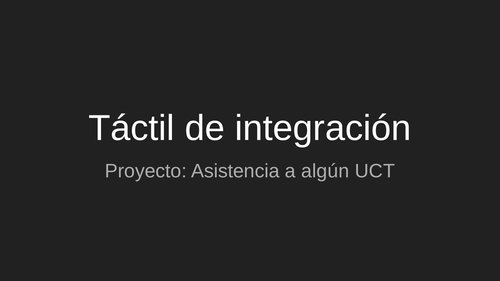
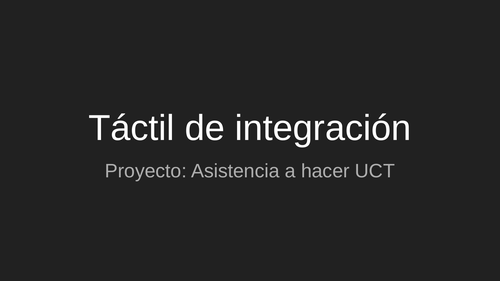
algún: algún -> hacer (325, 171)
